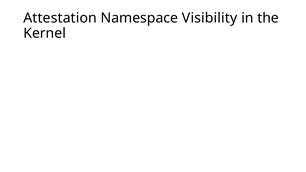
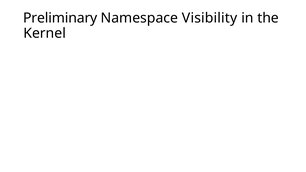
Attestation: Attestation -> Preliminary (60, 18)
